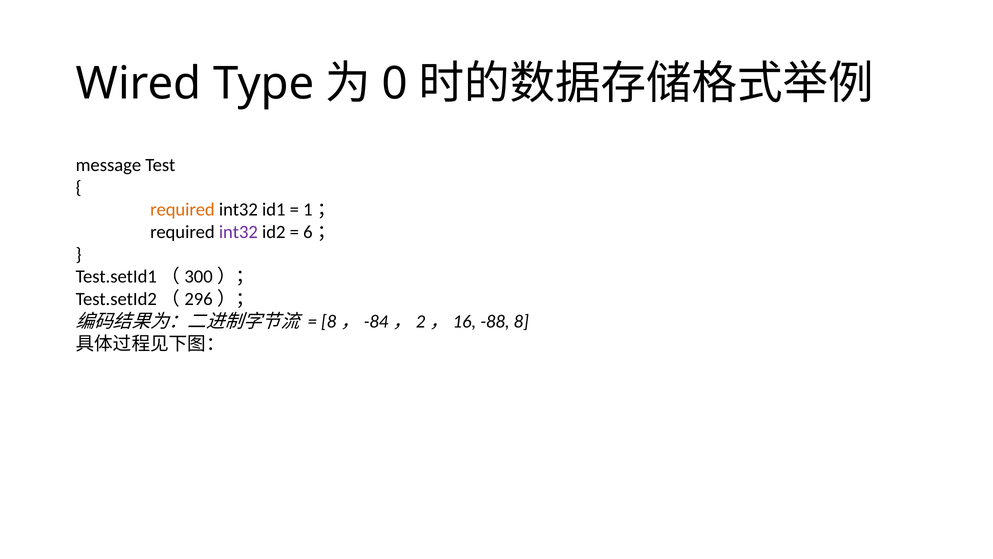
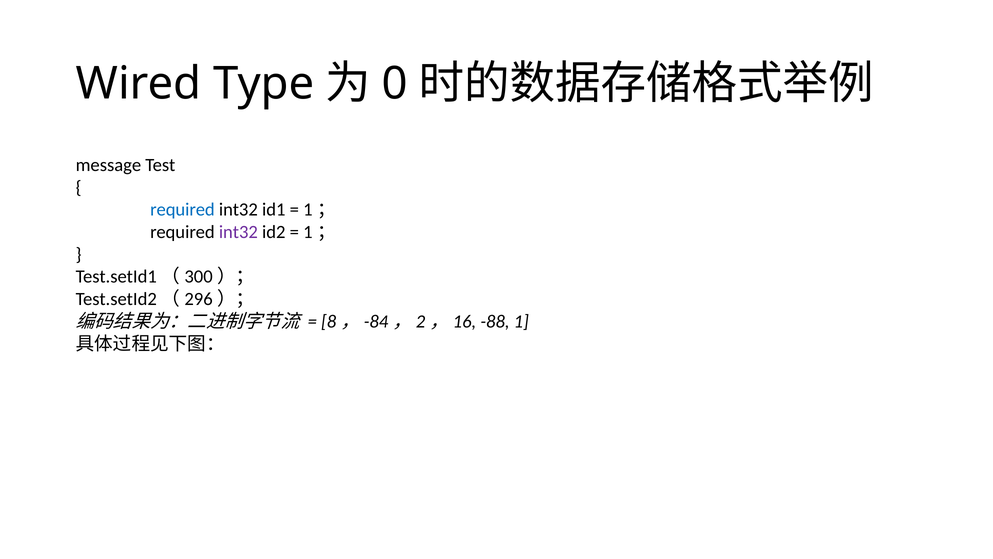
required colour: orange -> blue (182, 210)
6: 6 -> 1 (308, 232)
-88 8: 8 -> 1 (521, 321)
